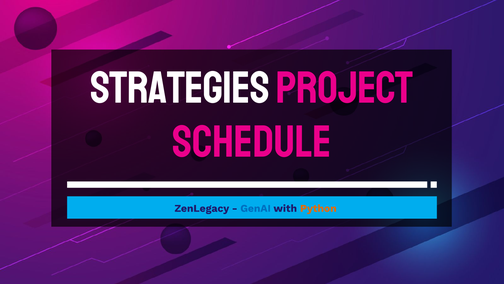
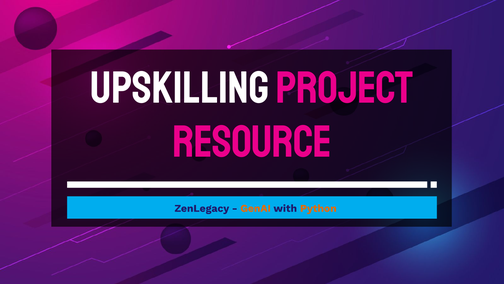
Strategies: Strategies -> Upskilling (180, 88)
Schedule: Schedule -> Resource (252, 142)
GenAI colour: blue -> orange (256, 208)
